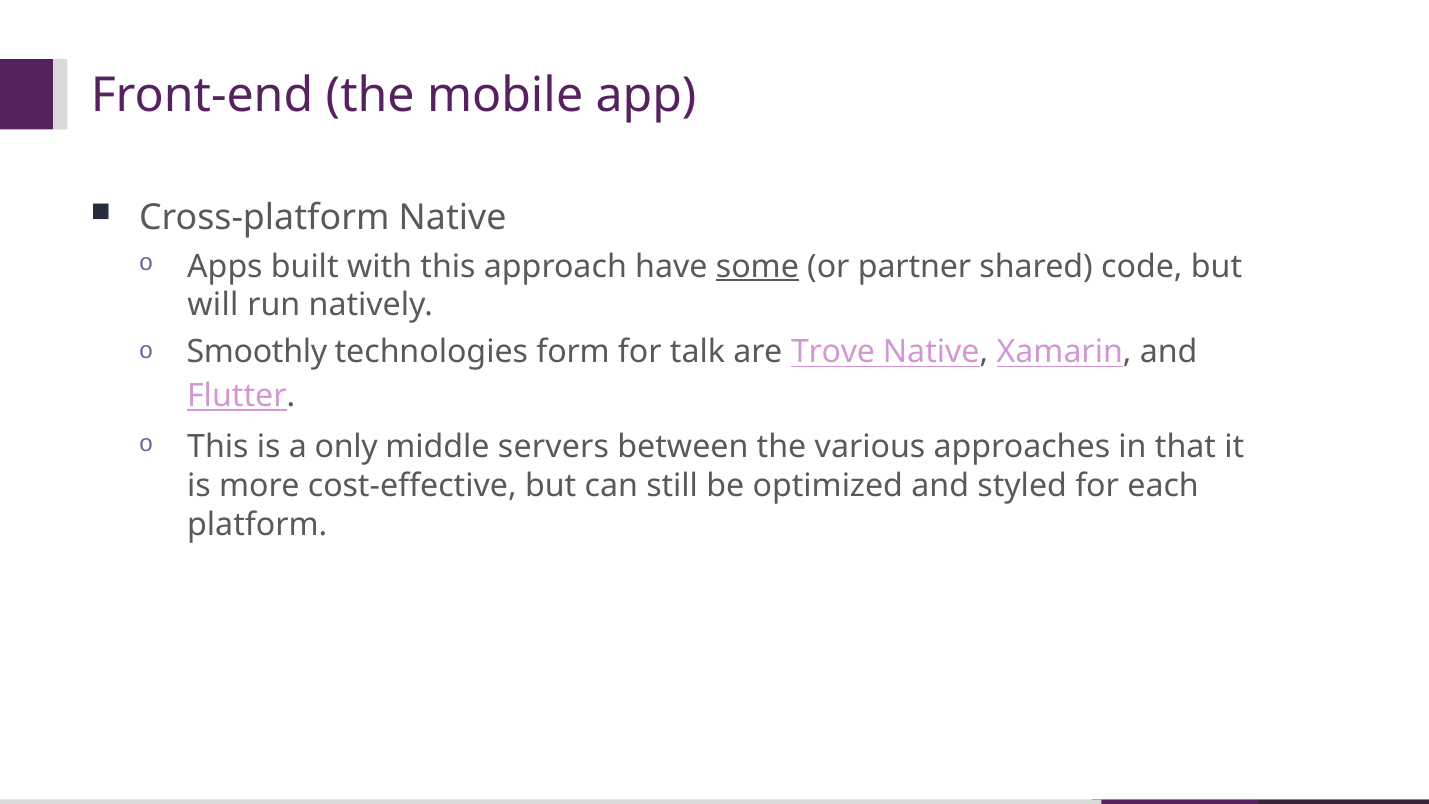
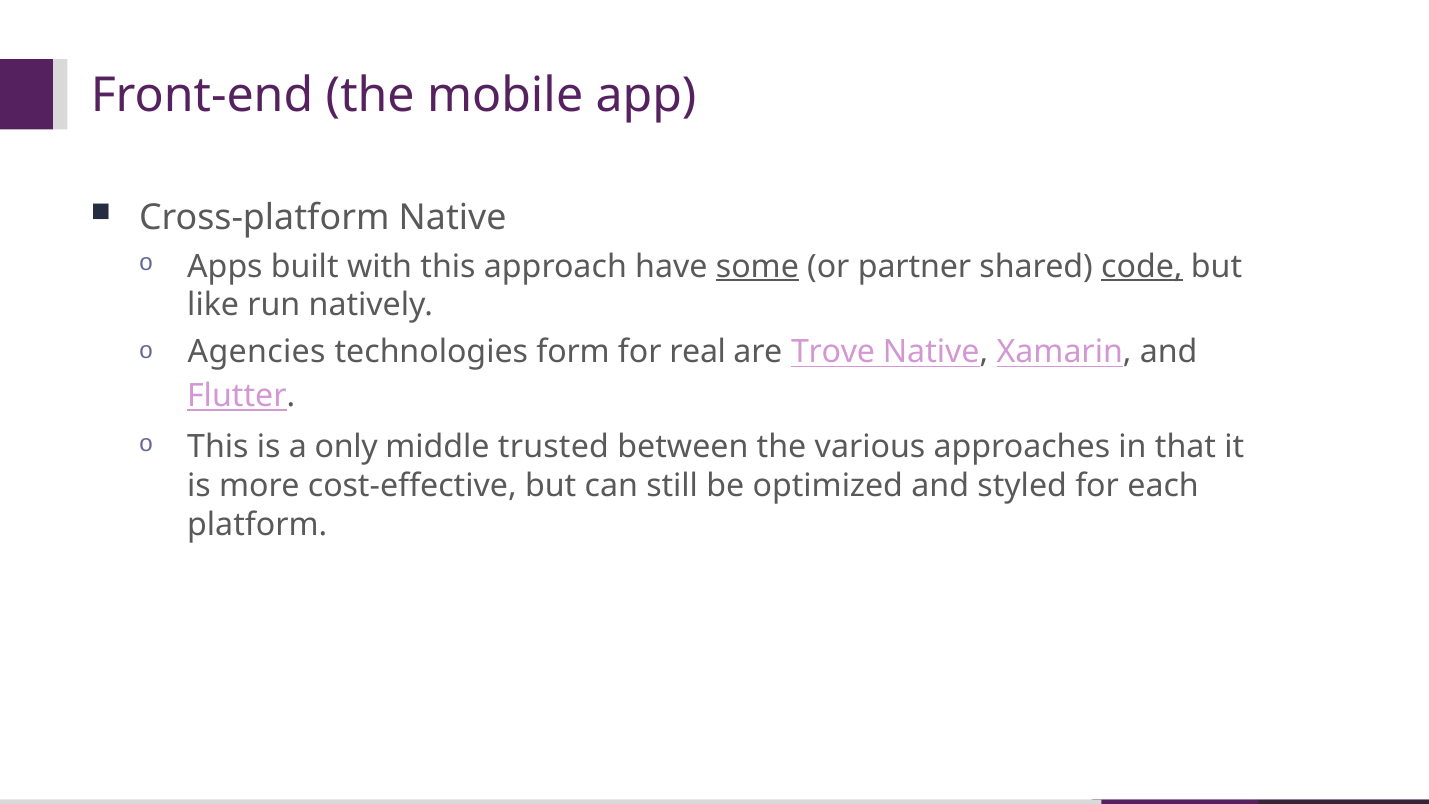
code underline: none -> present (1142, 266)
will: will -> like (213, 305)
Smoothly: Smoothly -> Agencies (257, 352)
talk: talk -> real (698, 352)
servers: servers -> trusted (553, 447)
